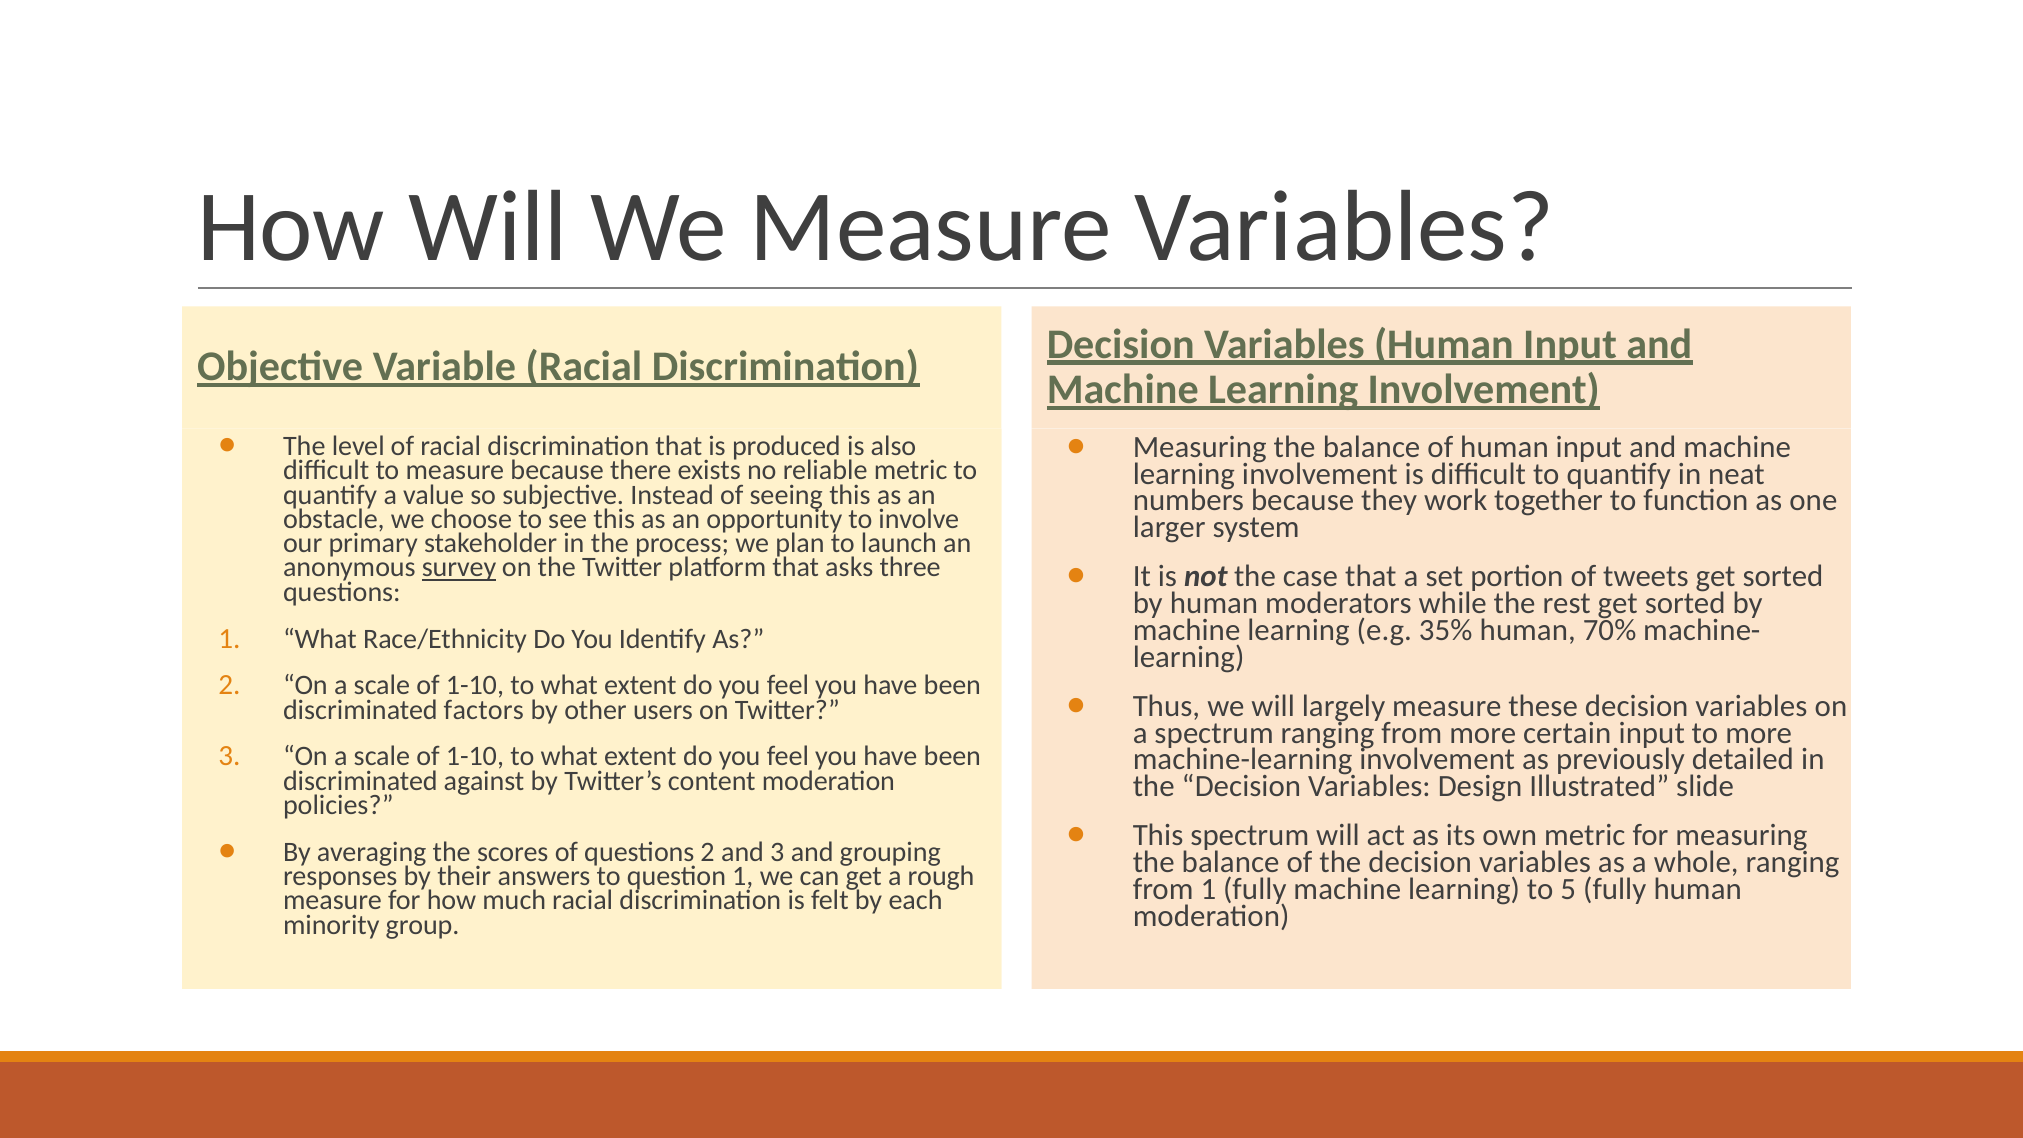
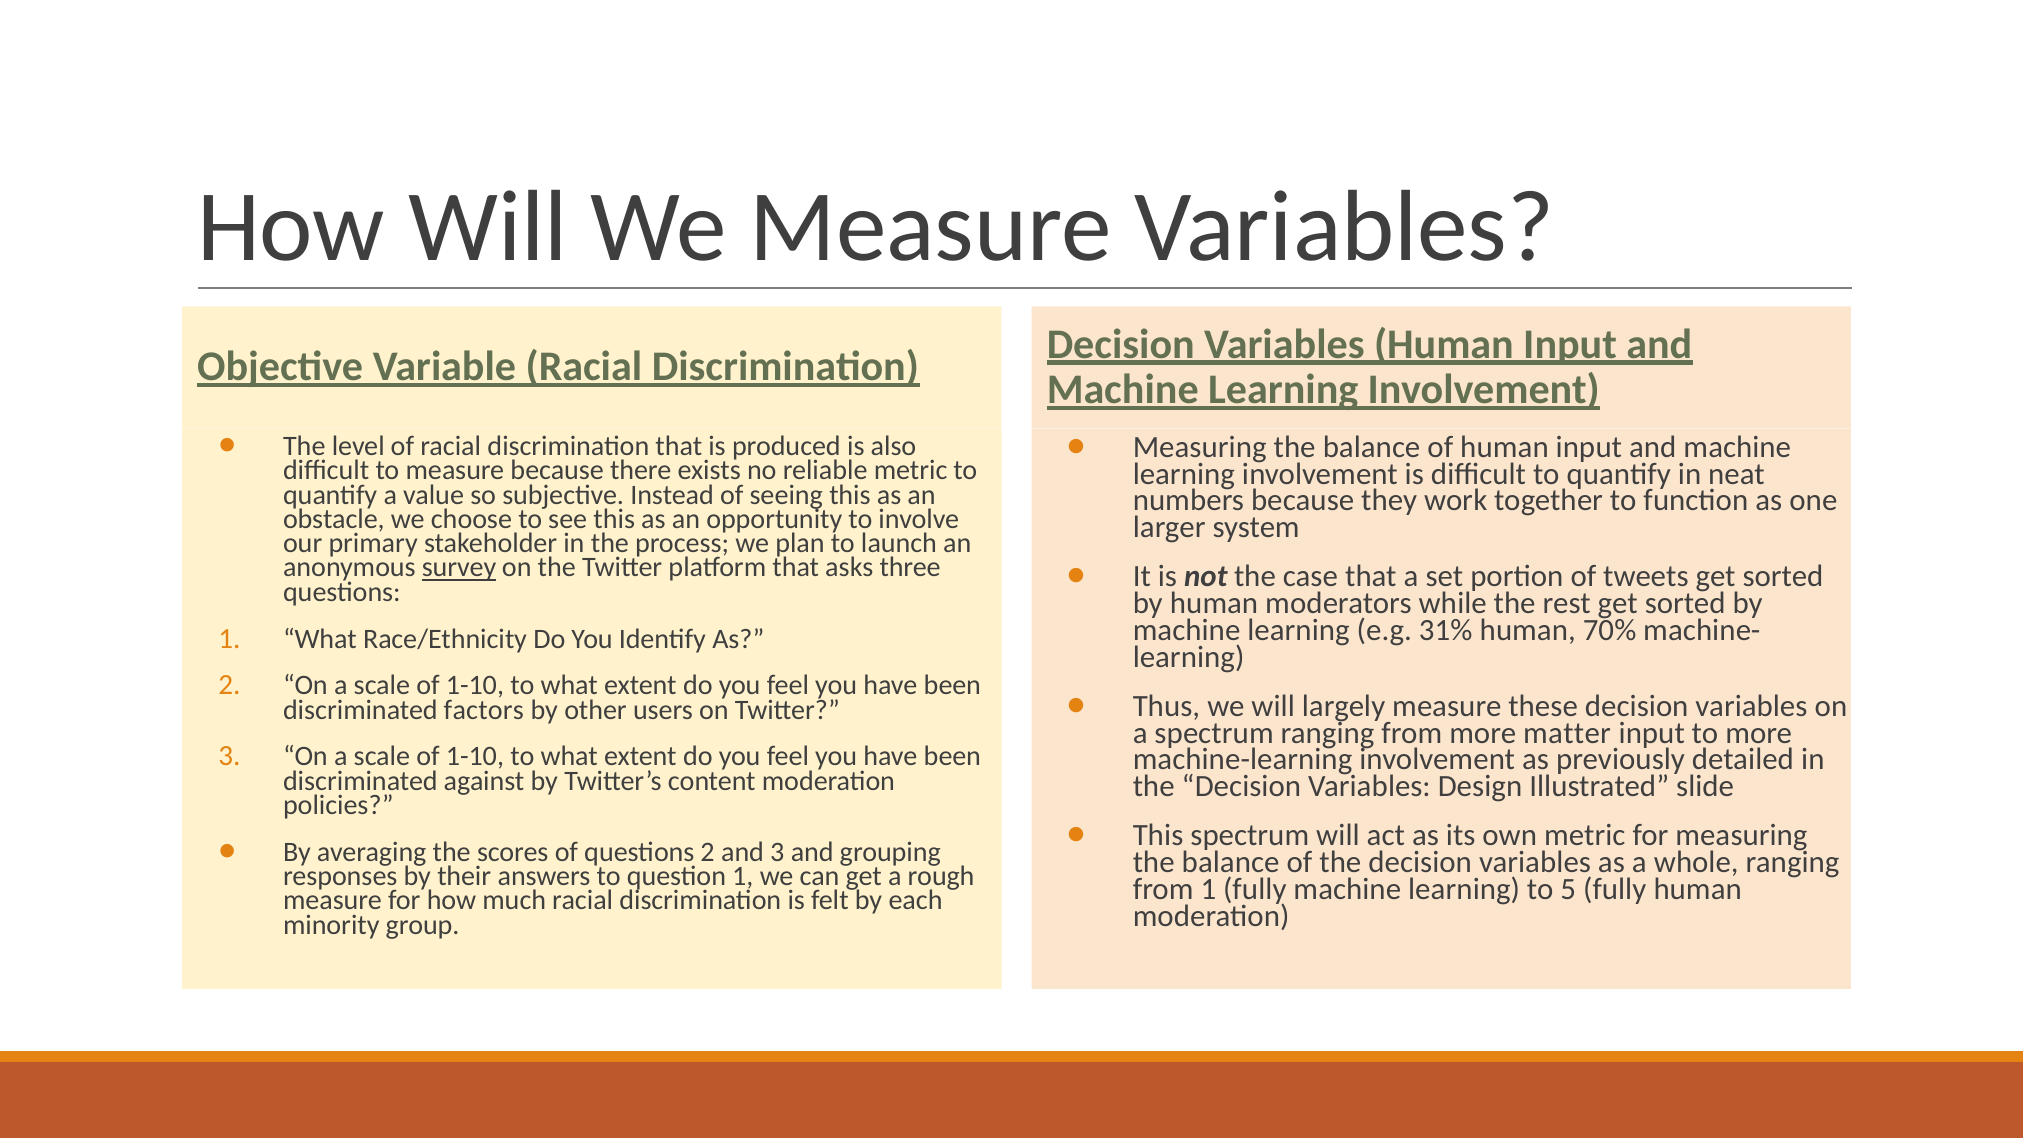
35%: 35% -> 31% (1446, 630)
certain: certain -> matter (1567, 733)
